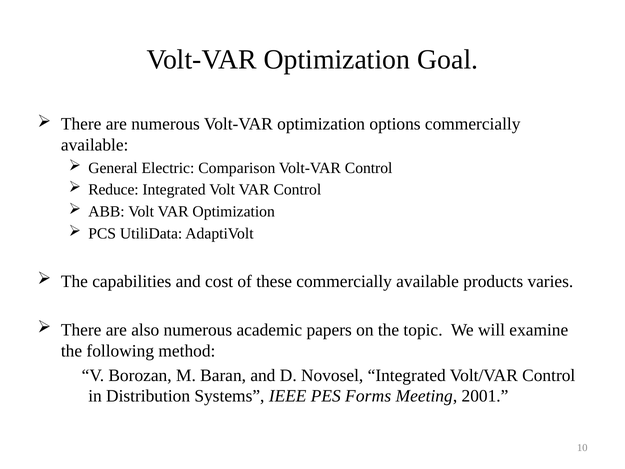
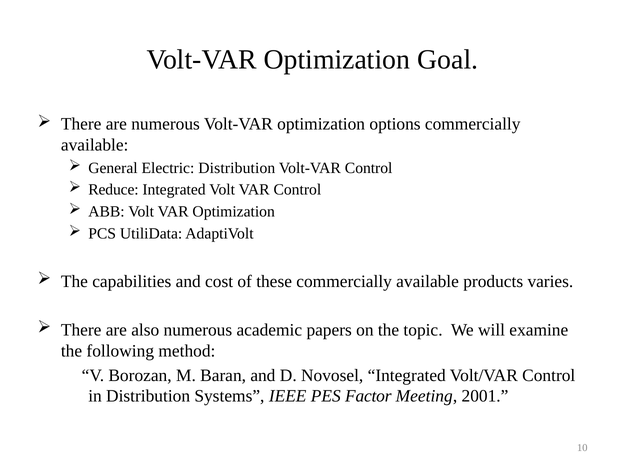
Electric Comparison: Comparison -> Distribution (237, 168)
Forms: Forms -> Factor (368, 396)
